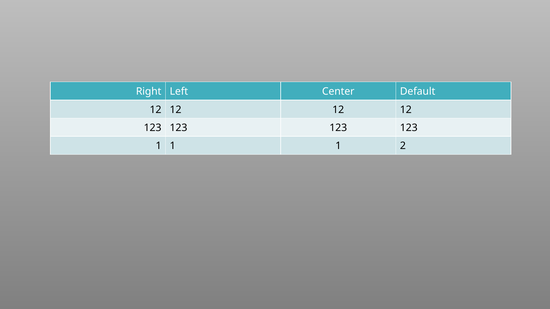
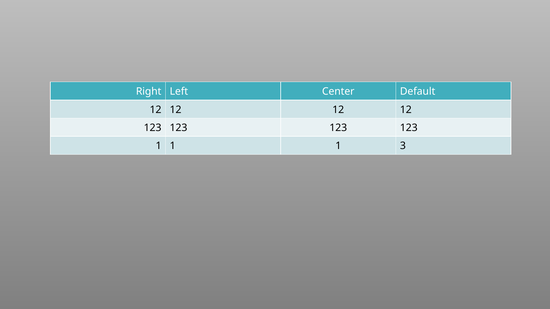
2: 2 -> 3 (403, 146)
